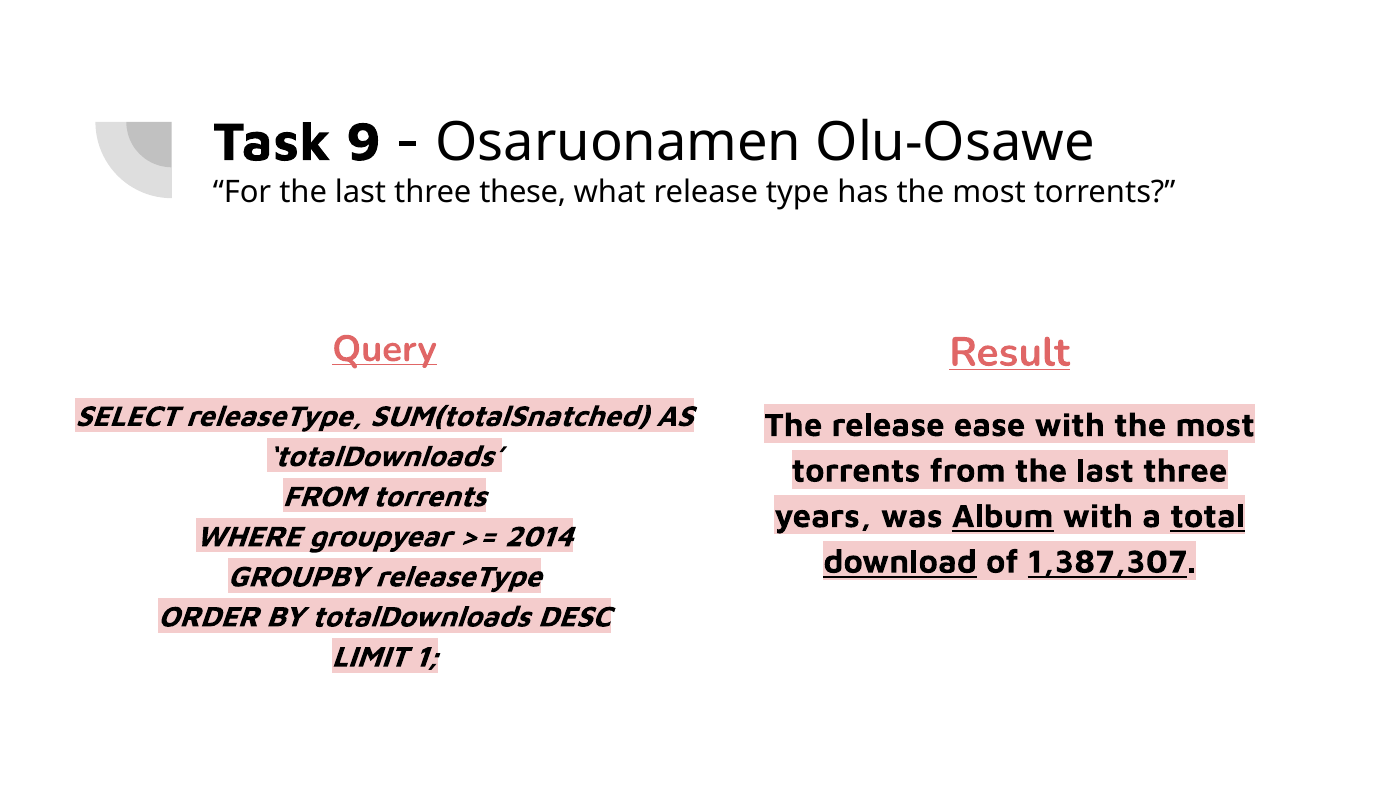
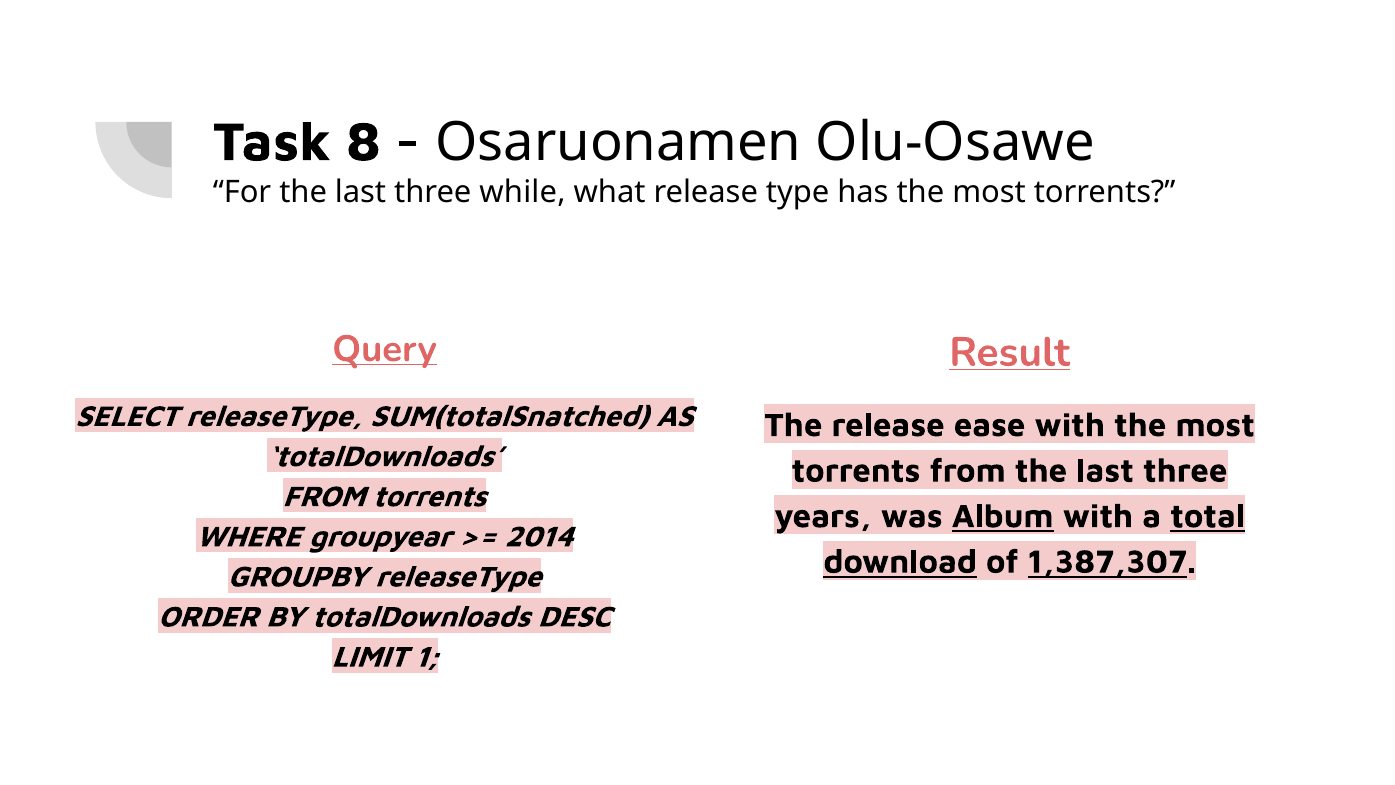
9: 9 -> 8 (363, 142)
these: these -> while (523, 192)
